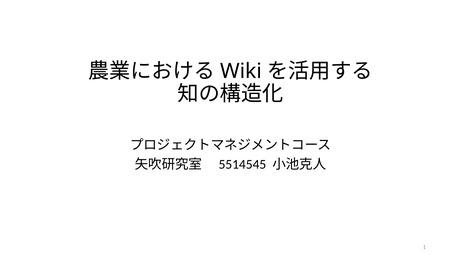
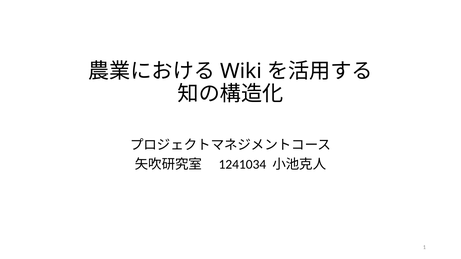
5514545: 5514545 -> 1241034 (242, 164)
